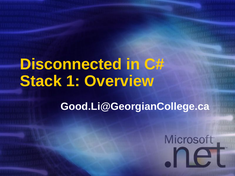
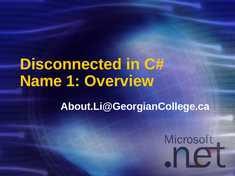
Stack: Stack -> Name (41, 81)
Good.Li@GeorgianCollege.ca: Good.Li@GeorgianCollege.ca -> About.Li@GeorgianCollege.ca (135, 107)
